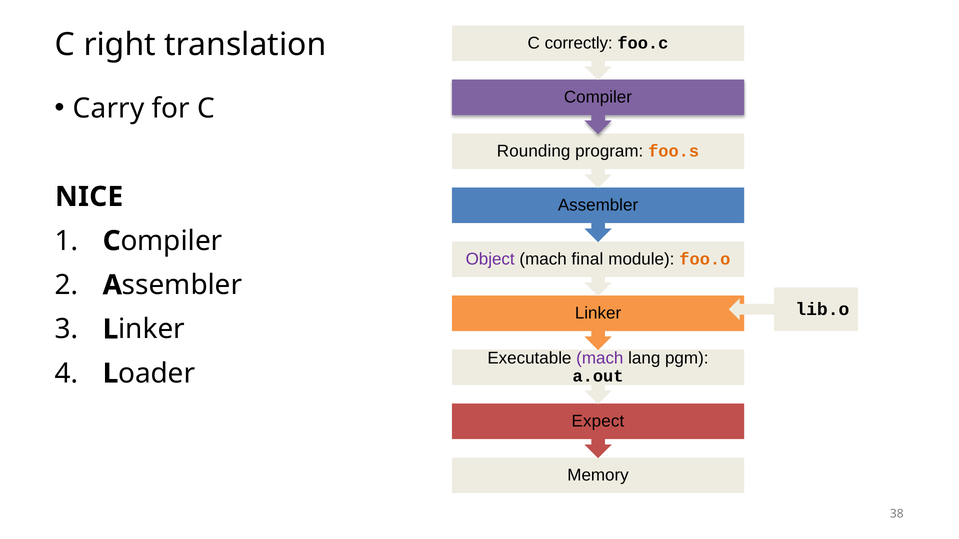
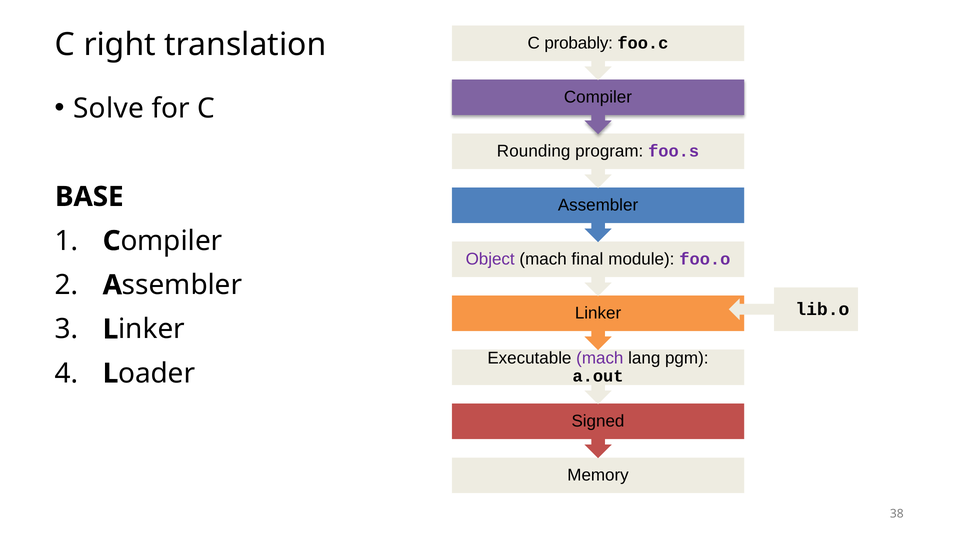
correctly: correctly -> probably (579, 43)
Carry: Carry -> Solve (109, 108)
foo.s colour: orange -> purple (674, 151)
NICE: NICE -> BASE (89, 197)
foo.o colour: orange -> purple (705, 259)
Expect: Expect -> Signed (598, 422)
